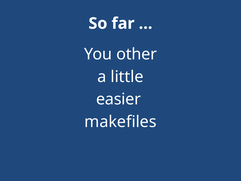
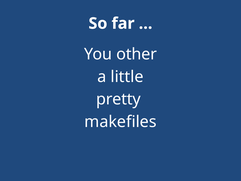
easier: easier -> pretty (118, 99)
